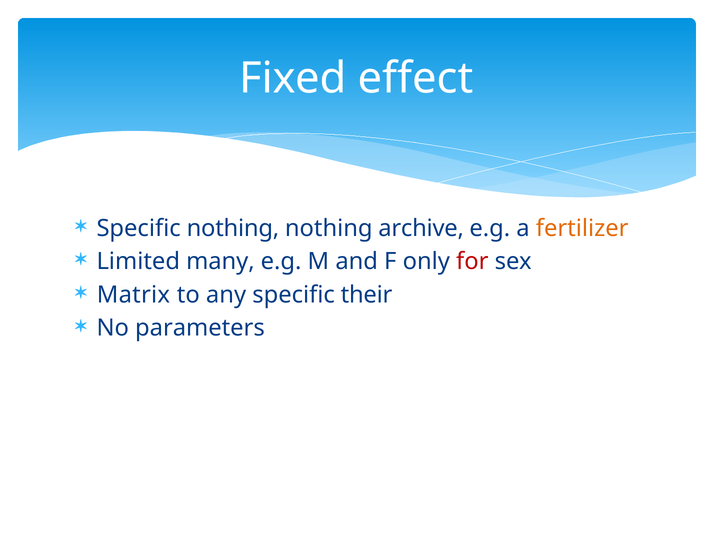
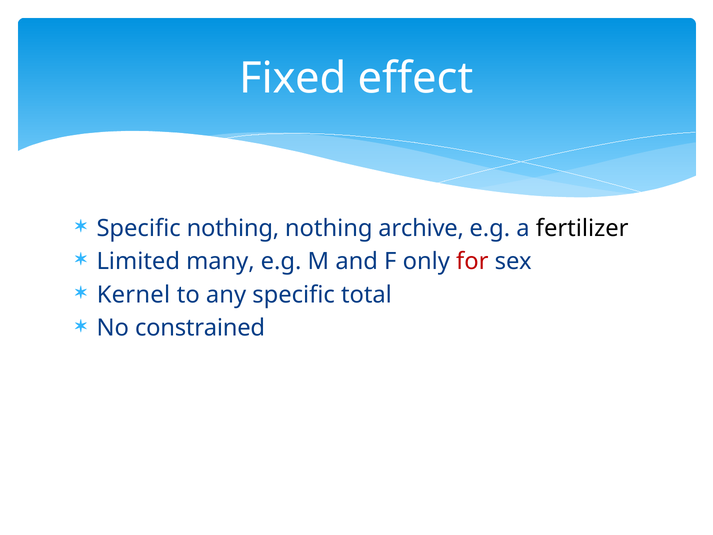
fertilizer colour: orange -> black (582, 228)
Matrix: Matrix -> Kernel (133, 295)
their: their -> total (366, 295)
parameters: parameters -> constrained (200, 328)
